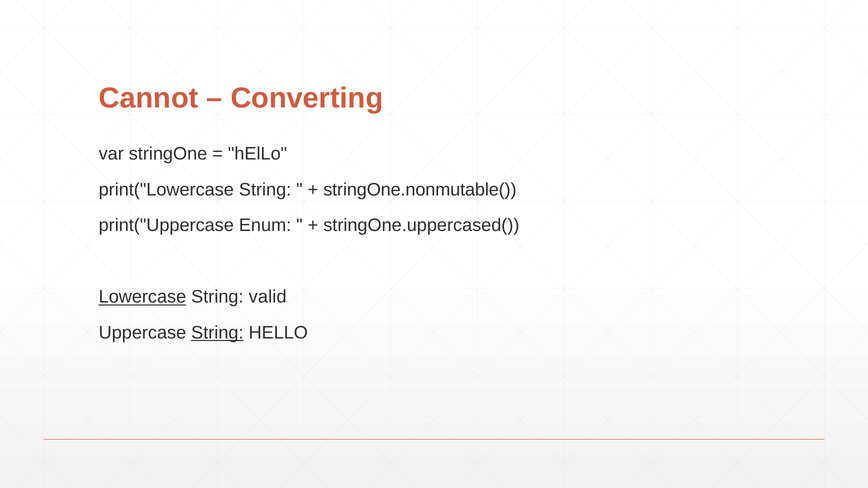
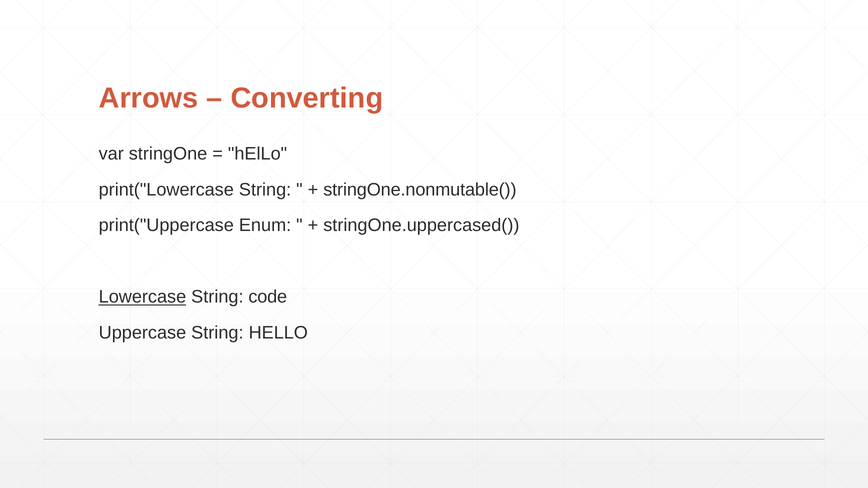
Cannot: Cannot -> Arrows (149, 98)
valid: valid -> code (268, 297)
String underline: present -> none (217, 333)
